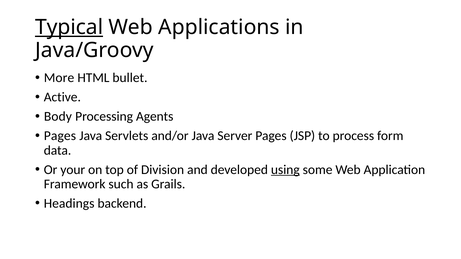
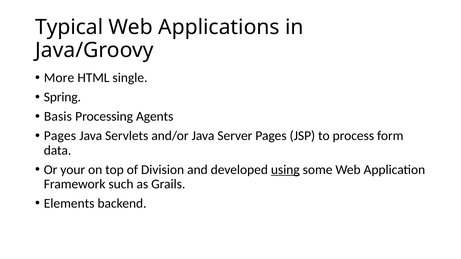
Typical underline: present -> none (69, 27)
bullet: bullet -> single (130, 78)
Active: Active -> Spring (62, 97)
Body: Body -> Basis (58, 117)
Headings: Headings -> Elements (69, 204)
